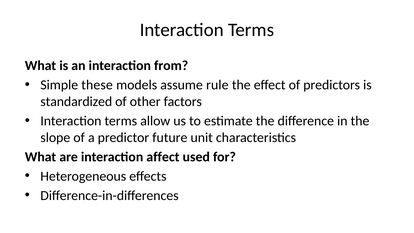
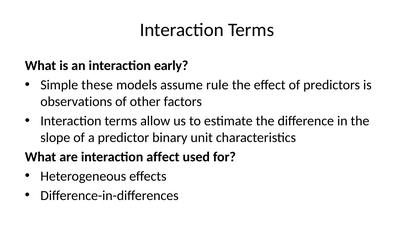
from: from -> early (171, 66)
standardized: standardized -> observations (76, 102)
future: future -> binary (170, 137)
